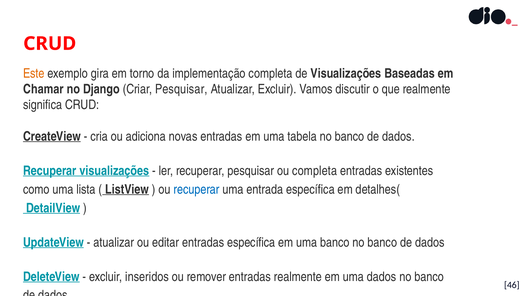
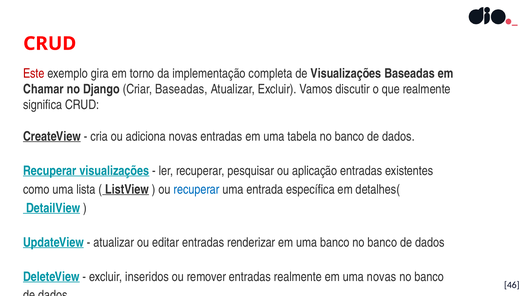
Este colour: orange -> red (34, 73)
Criar Pesquisar: Pesquisar -> Baseadas (181, 89)
ou completa: completa -> aplicação (315, 171)
entradas específica: específica -> renderizar (251, 243)
uma dados: dados -> novas (382, 277)
